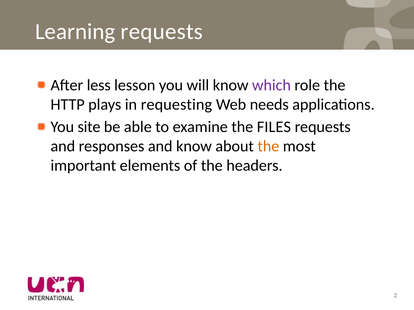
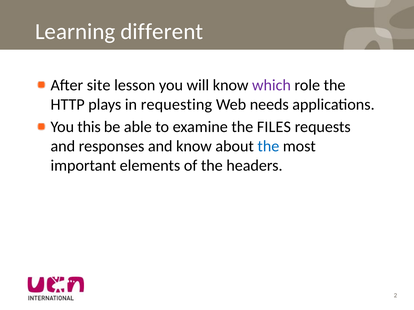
Learning requests: requests -> different (162, 32)
less: less -> site (99, 85)
site: site -> this (89, 127)
the colour: orange -> blue (268, 147)
